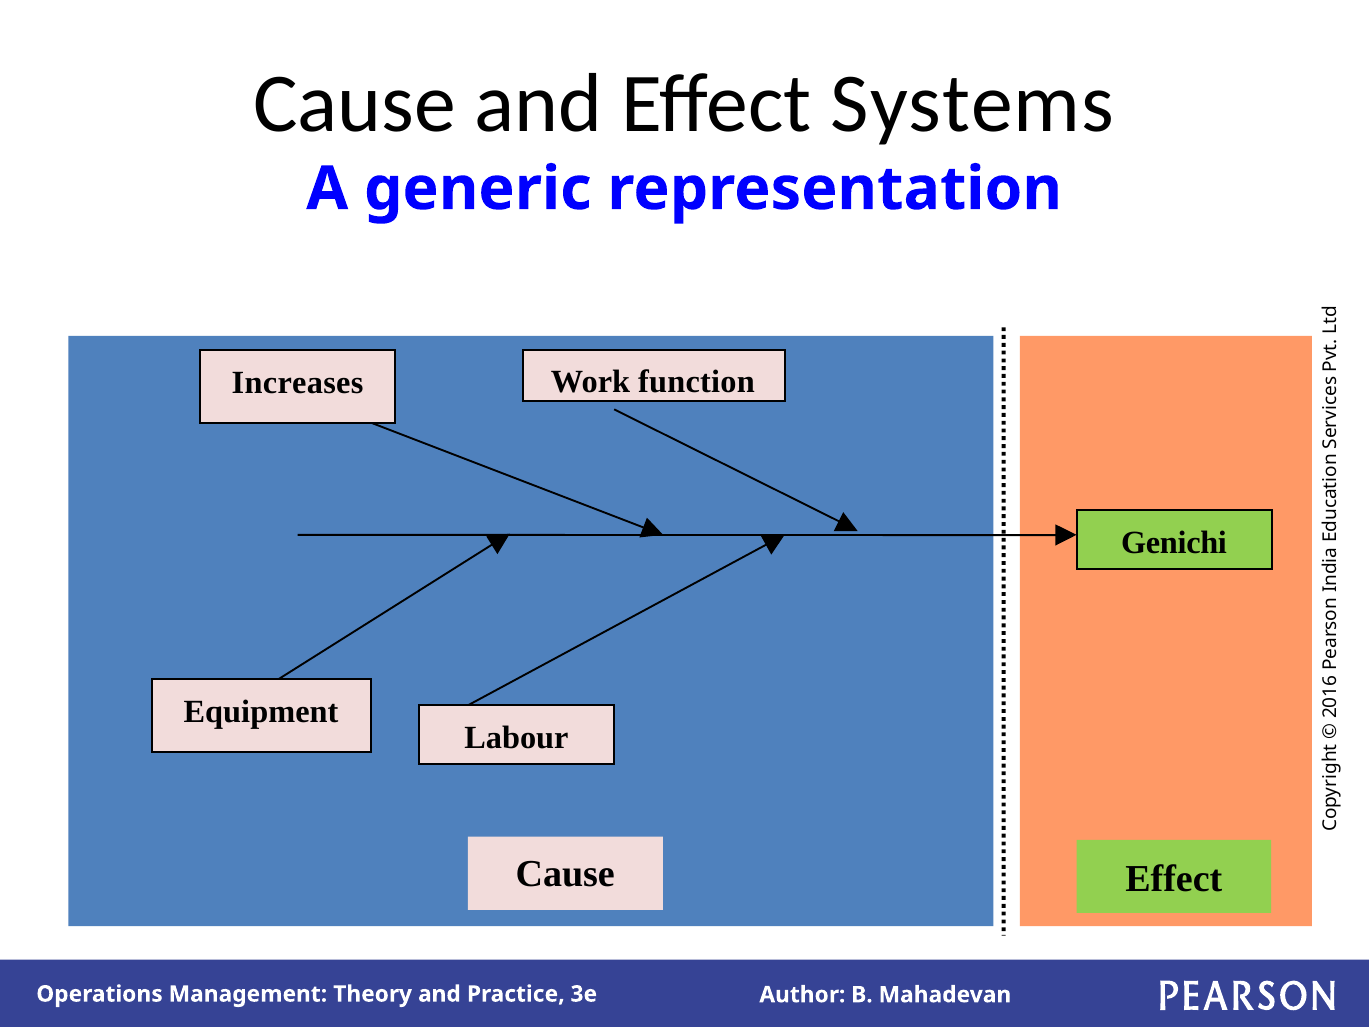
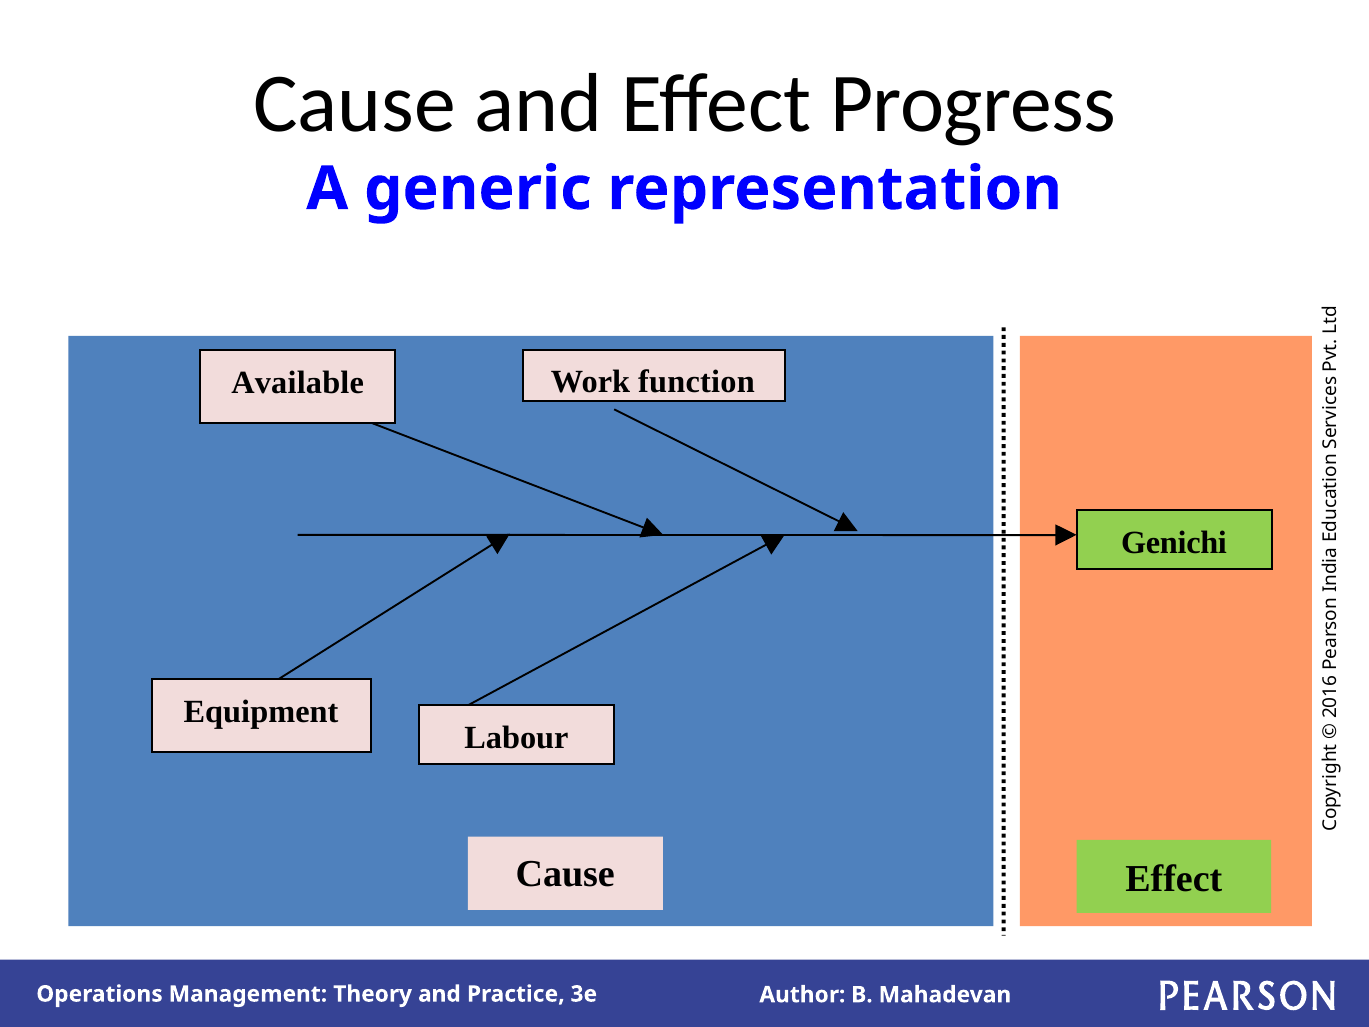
Systems: Systems -> Progress (973, 104)
Increases: Increases -> Available (298, 383)
